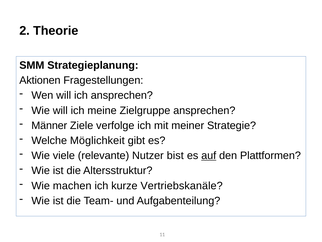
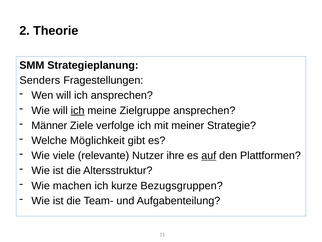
Aktionen: Aktionen -> Senders (40, 80)
ich underline: none -> present (78, 110)
bist: bist -> ihre (175, 155)
Vertriebskanäle: Vertriebskanäle -> Bezugsgruppen (182, 185)
